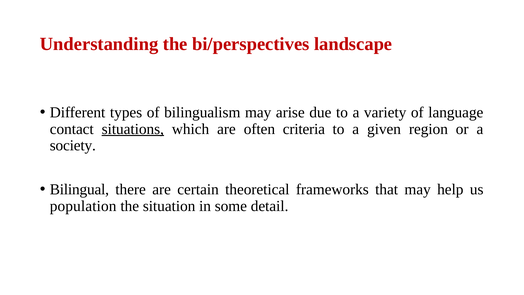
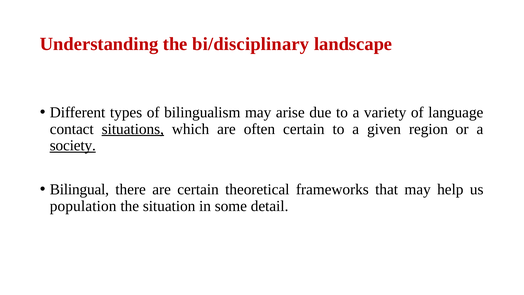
bi/perspectives: bi/perspectives -> bi/disciplinary (251, 44)
often criteria: criteria -> certain (304, 129)
society underline: none -> present (73, 145)
